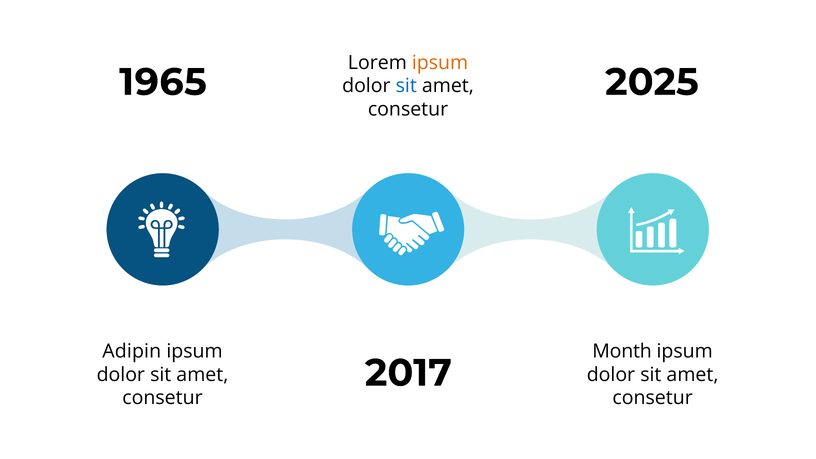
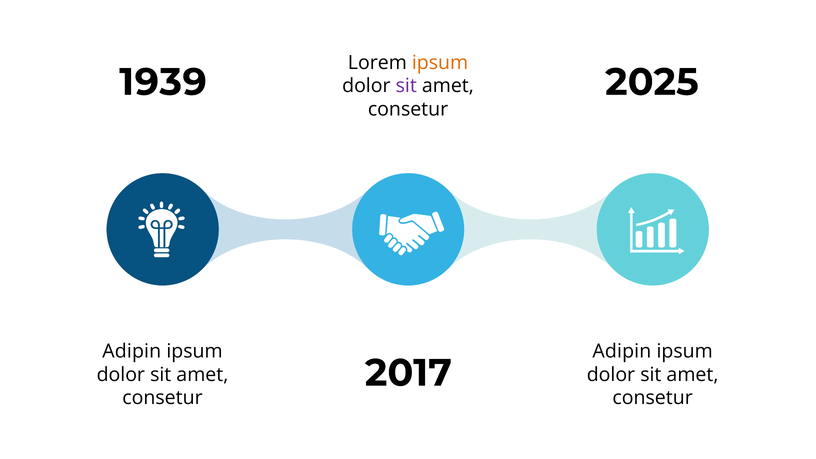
1965: 1965 -> 1939 (163, 82)
sit colour: blue -> purple (406, 86)
Month: Month -> Adipin (622, 351)
